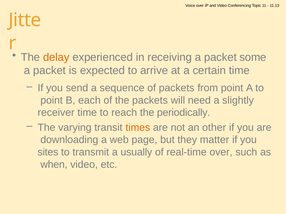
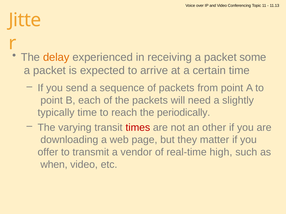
receiver: receiver -> typically (56, 113)
times colour: orange -> red (138, 128)
sites: sites -> offer (48, 152)
usually: usually -> vendor (136, 152)
real-time over: over -> high (221, 152)
